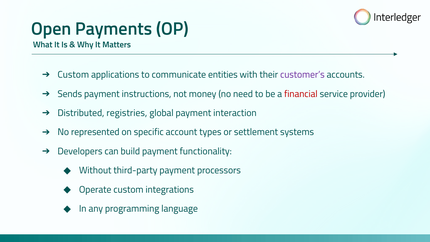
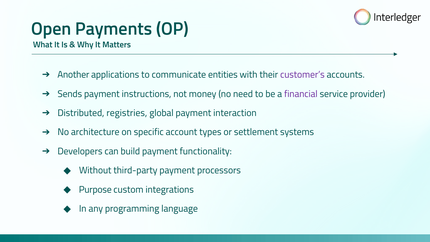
Custom: Custom -> Another (73, 75)
financial colour: red -> purple (301, 94)
represented: represented -> architecture (95, 132)
Operate: Operate -> Purpose (95, 190)
